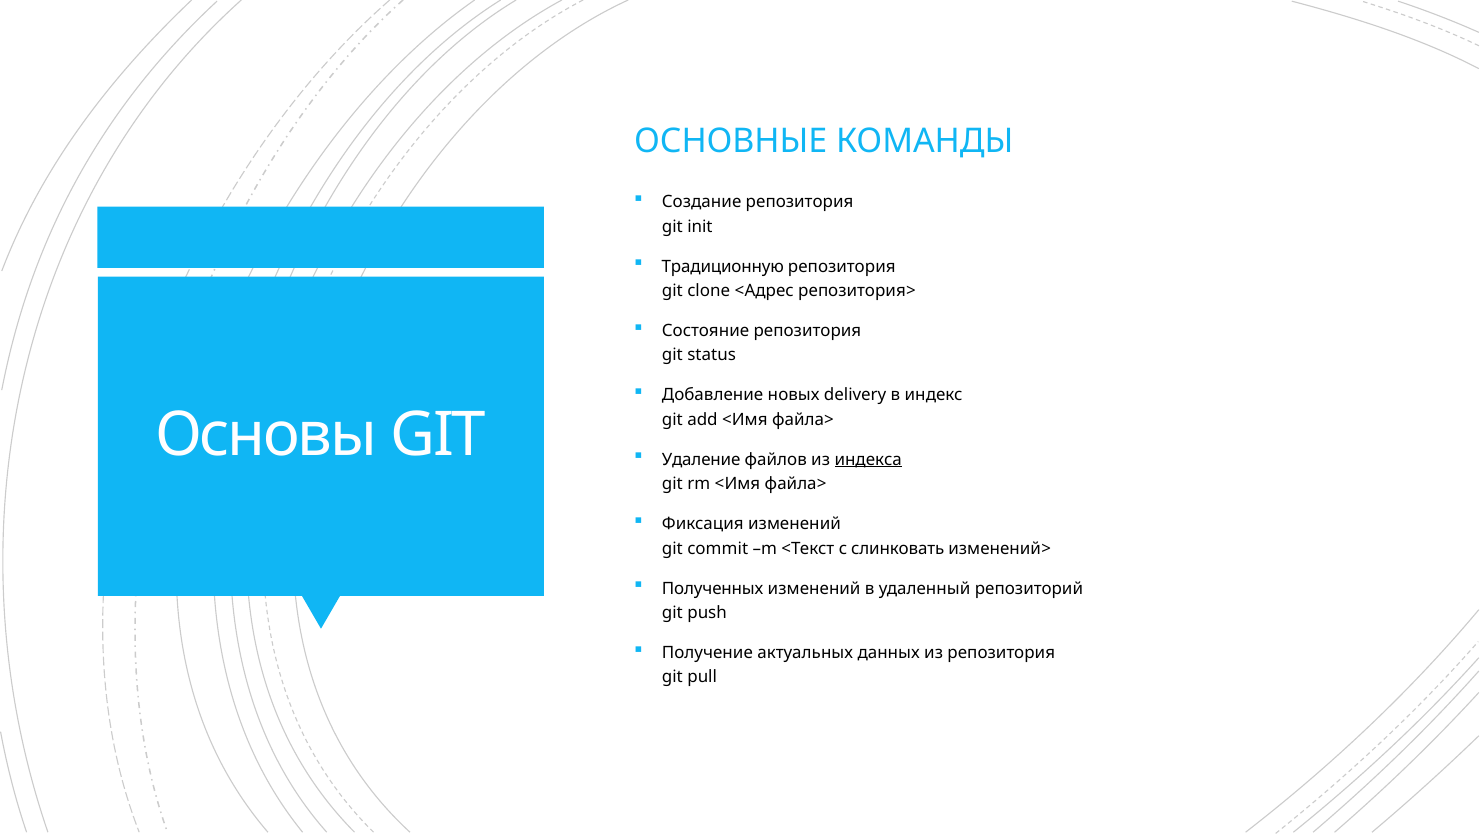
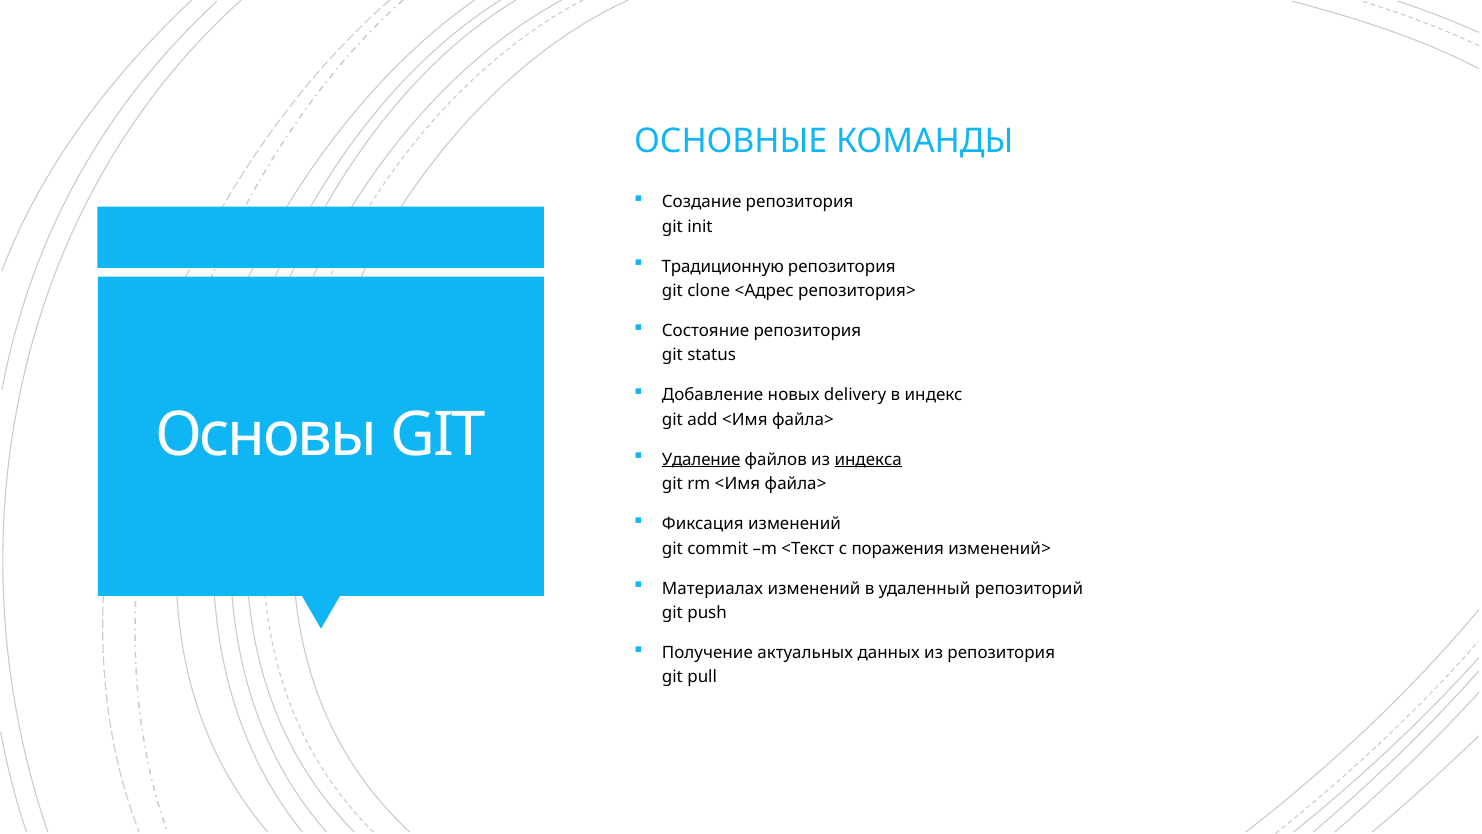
Удаление underline: none -> present (701, 459)
слинковать: слинковать -> поражения (898, 548)
Полученных: Полученных -> Материалах (713, 588)
